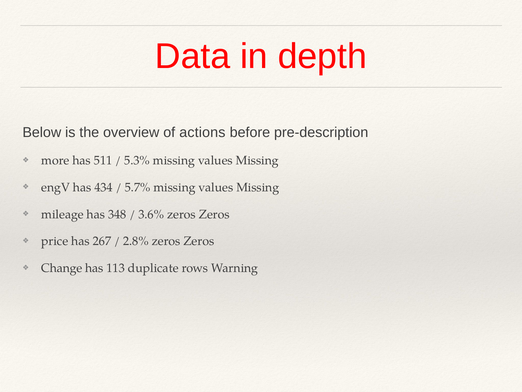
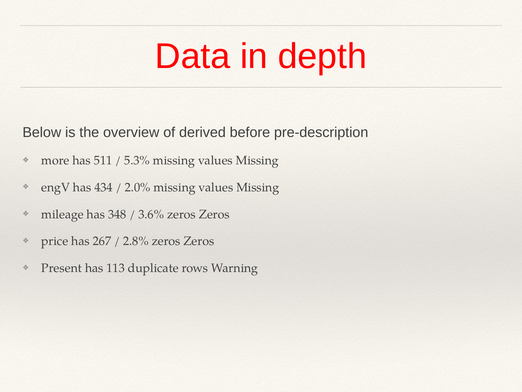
actions: actions -> derived (202, 132)
5.7%: 5.7% -> 2.0% (138, 187)
Change: Change -> Present (62, 268)
